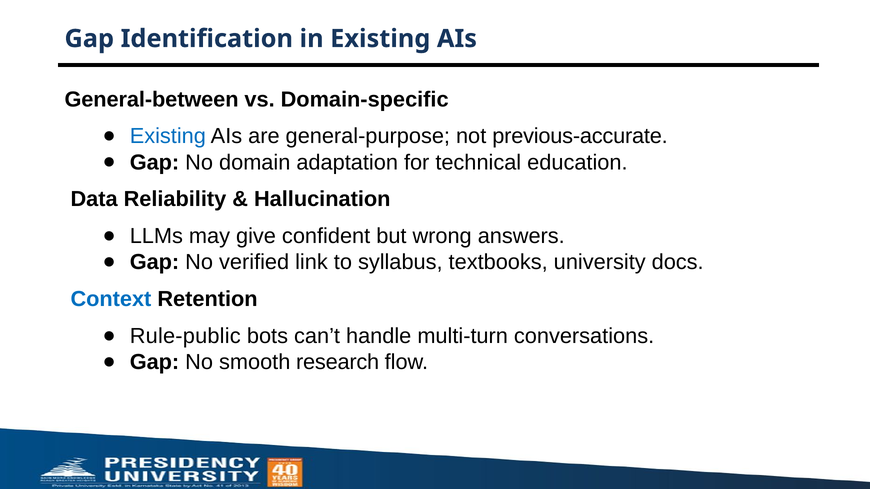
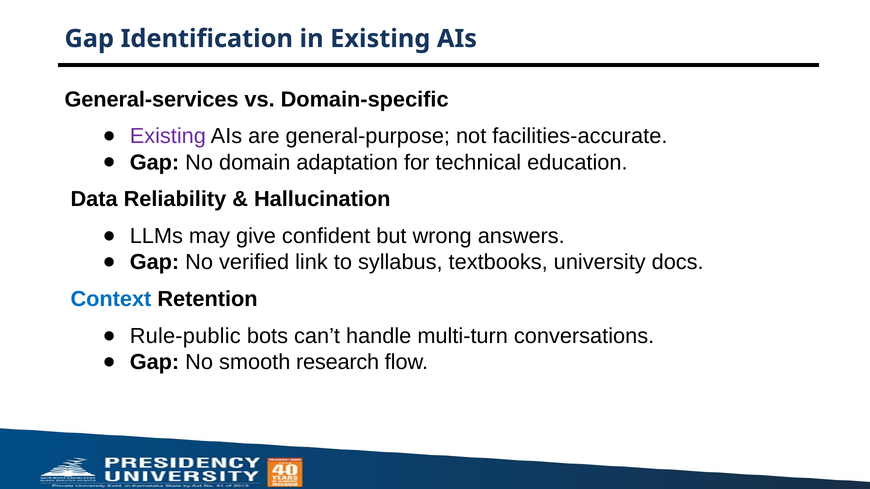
General-between: General-between -> General-services (152, 99)
Existing colour: blue -> purple (168, 136)
previous-accurate: previous-accurate -> facilities-accurate (580, 136)
